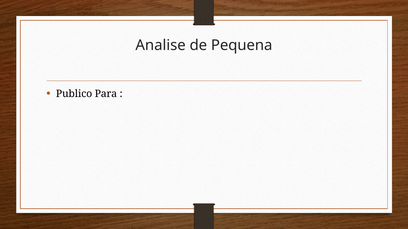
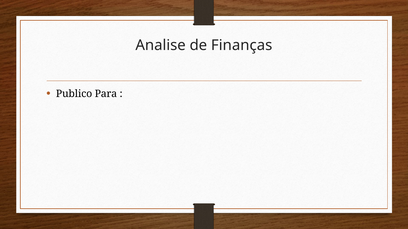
Pequena: Pequena -> Finanças (242, 45)
